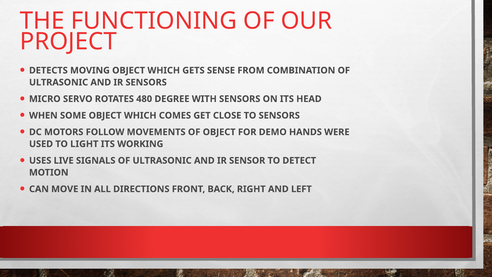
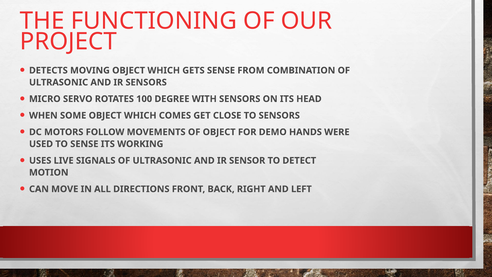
480: 480 -> 100 (144, 99)
TO LIGHT: LIGHT -> SENSE (84, 144)
